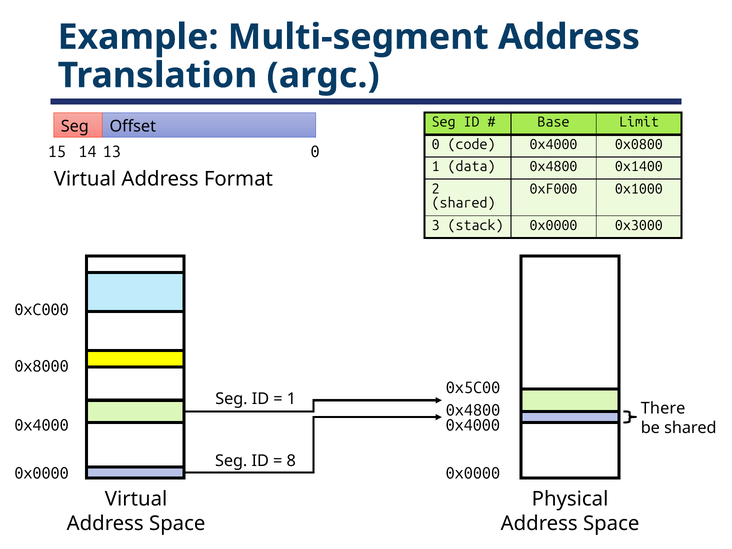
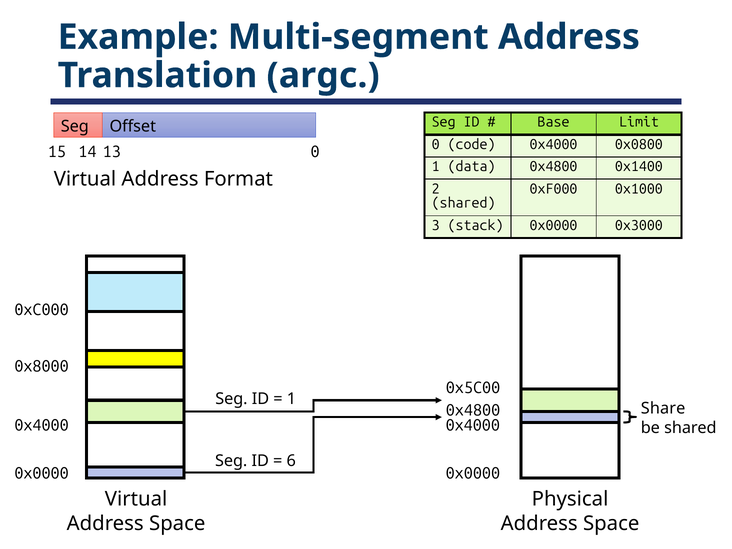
There: There -> Share (663, 408)
8: 8 -> 6 (291, 461)
